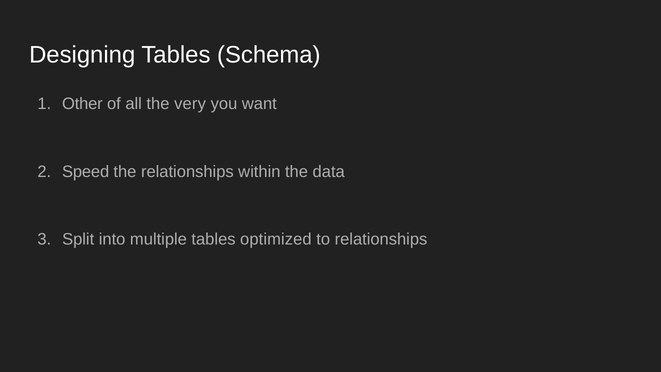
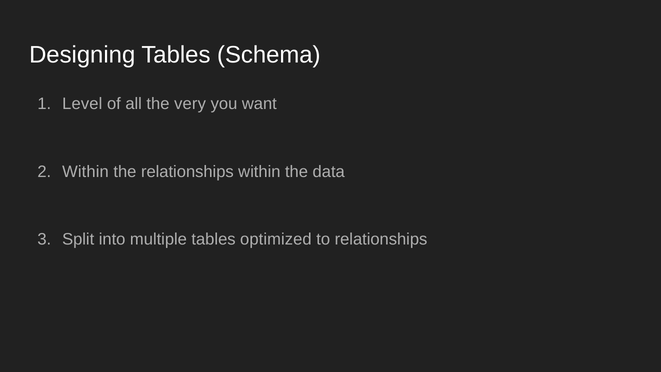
Other: Other -> Level (82, 104)
Speed: Speed -> Within (85, 172)
